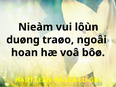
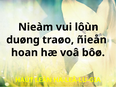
ngoâi: ngoâi -> ñieån (92, 40)
